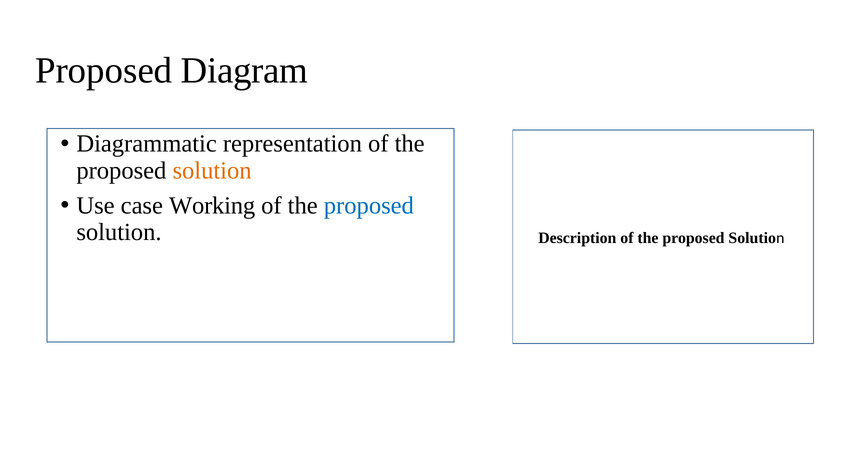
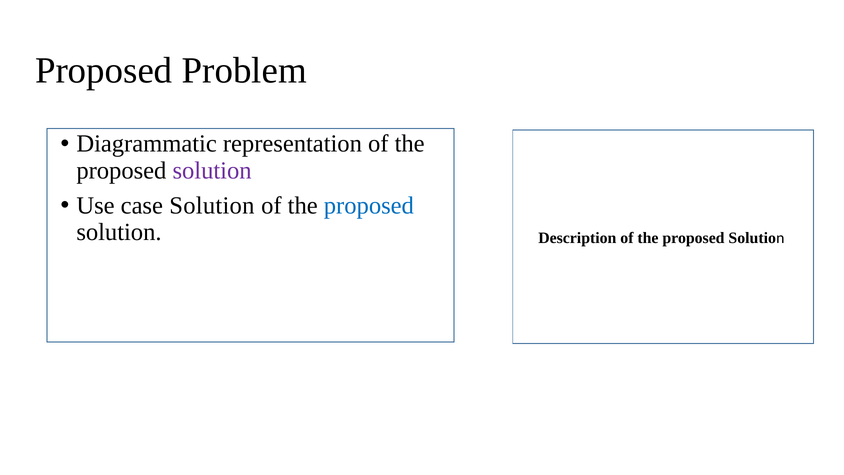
Diagram: Diagram -> Problem (244, 70)
solution colour: orange -> purple (212, 170)
case Working: Working -> Solution (212, 206)
